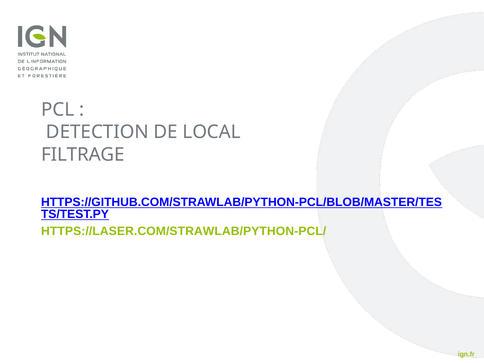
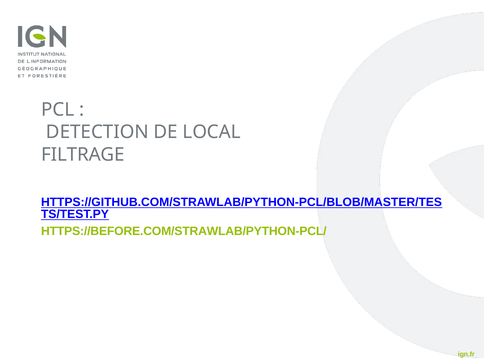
HTTPS://LASER.COM/STRAWLAB/PYTHON-PCL/: HTTPS://LASER.COM/STRAWLAB/PYTHON-PCL/ -> HTTPS://BEFORE.COM/STRAWLAB/PYTHON-PCL/ (184, 231)
